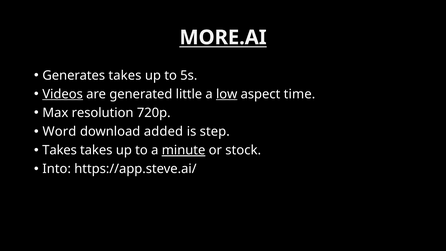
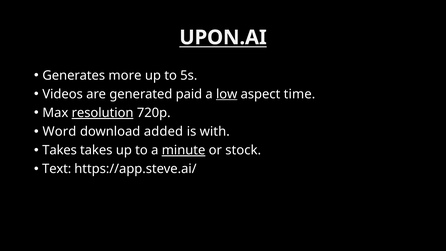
MORE.AI: MORE.AI -> UPON.AI (223, 37)
Generates takes: takes -> more (125, 75)
Videos underline: present -> none (63, 94)
little: little -> paid (189, 94)
resolution underline: none -> present (103, 113)
step: step -> with (215, 132)
Into: Into -> Text (57, 169)
